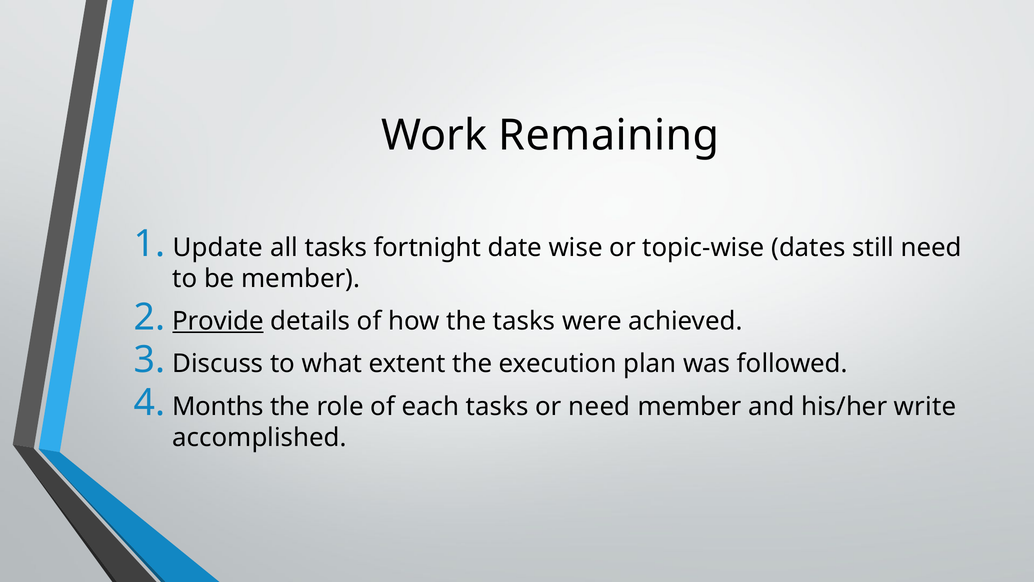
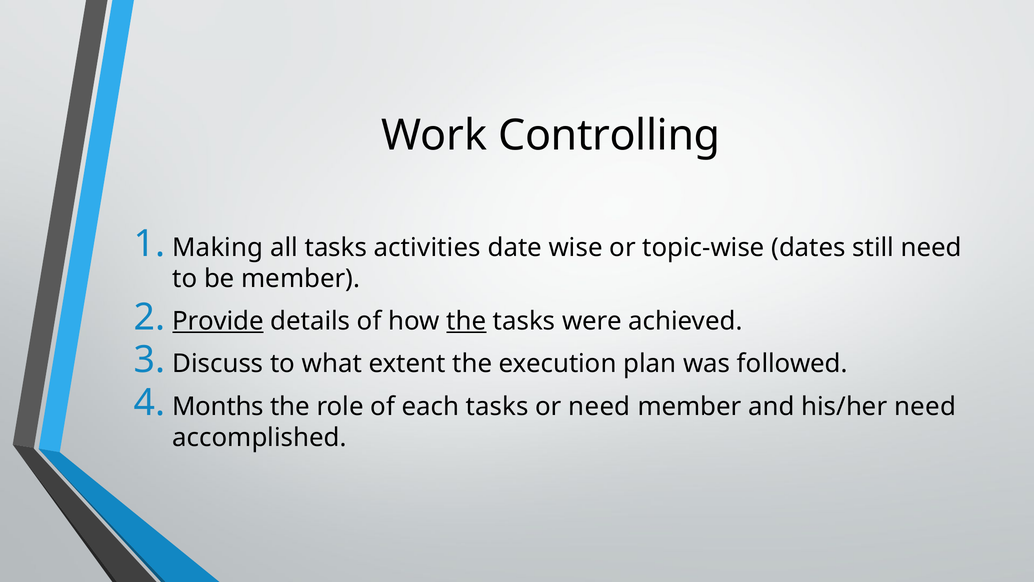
Remaining: Remaining -> Controlling (609, 135)
Update: Update -> Making (218, 247)
fortnight: fortnight -> activities (427, 247)
the underline: none -> present (466, 321)
his/her write: write -> need (925, 406)
